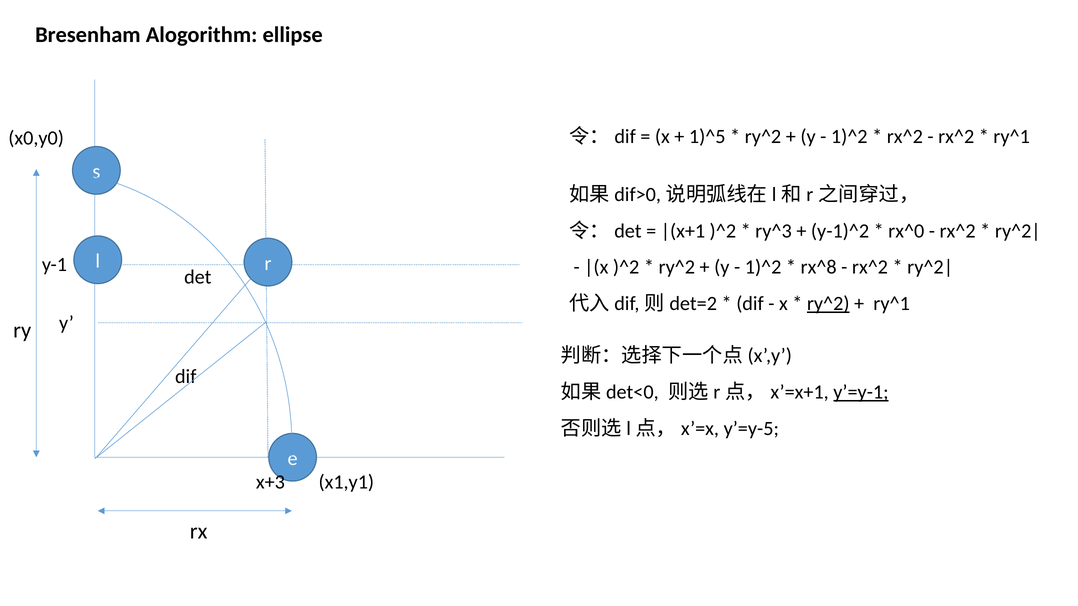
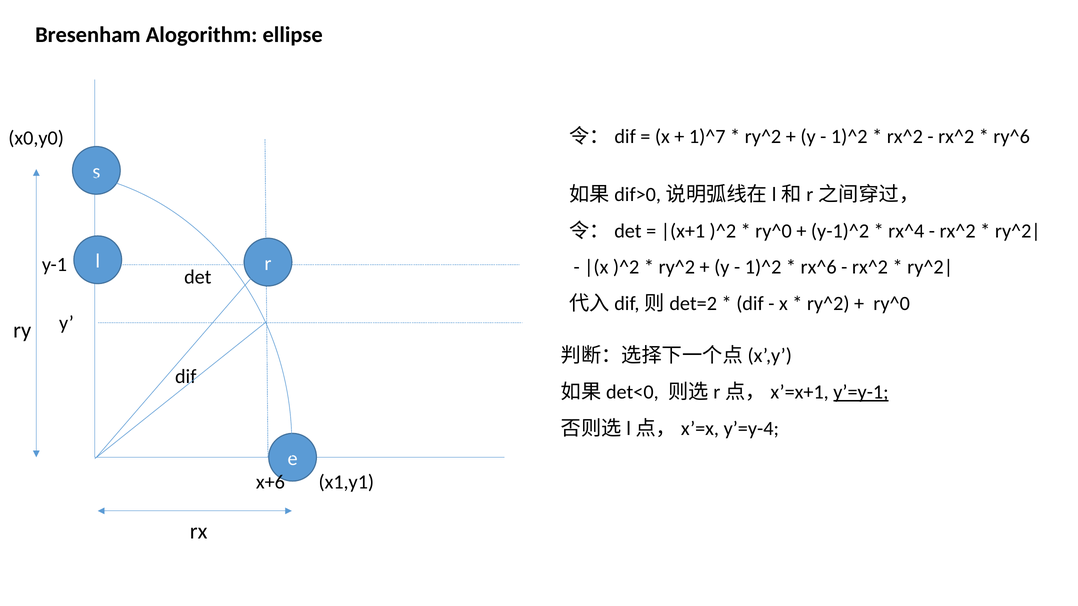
1)^5: 1)^5 -> 1)^7 (707, 137)
ry^1: ry^1 -> ry^6 (1012, 137)
ry^3: ry^3 -> ry^0 (774, 231)
rx^0: rx^0 -> rx^4 (906, 231)
rx^8: rx^8 -> rx^6 (819, 267)
ry^2 underline: present -> none (828, 304)
ry^1: ry^1 -> ry^0 (892, 304)
y’=y-5: y’=y-5 -> y’=y-4 (751, 429)
x+3: x+3 -> x+6 (270, 483)
